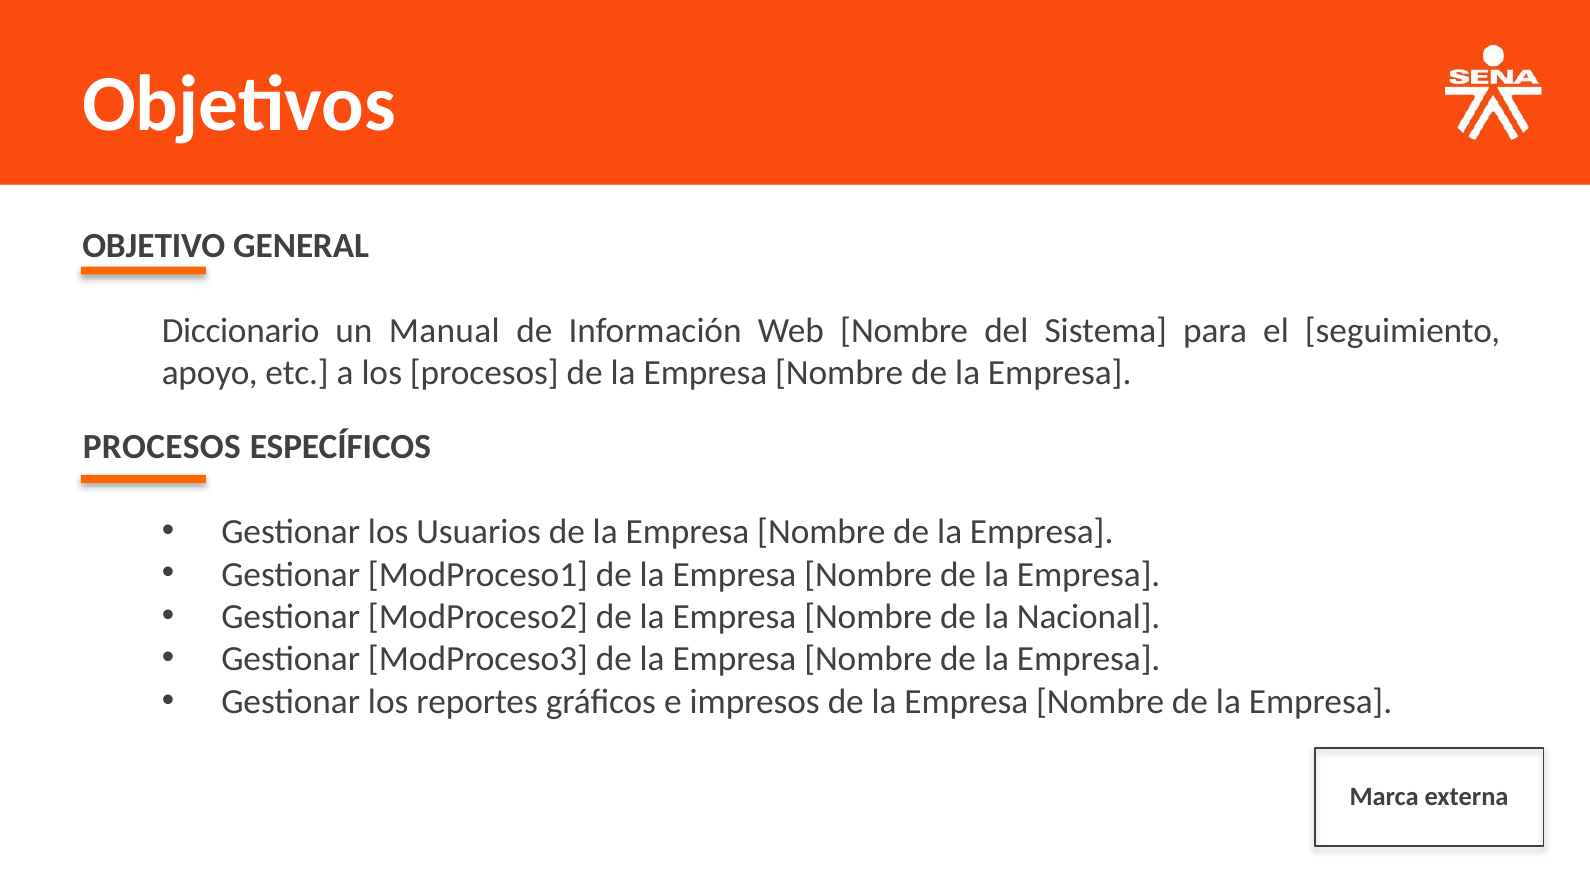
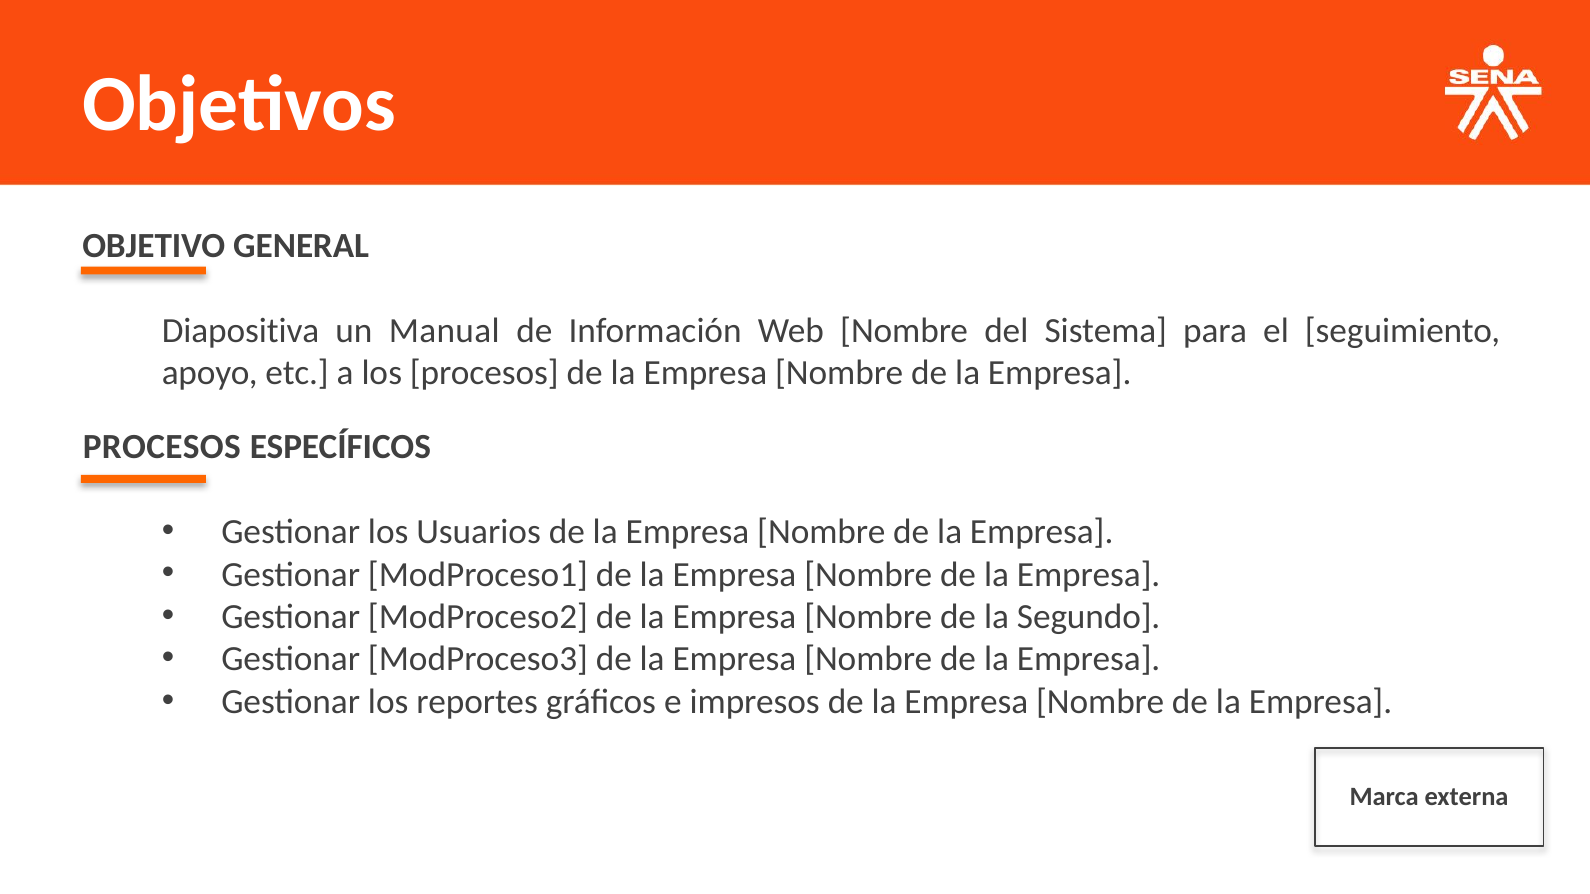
Diccionario: Diccionario -> Diapositiva (241, 331)
Nacional: Nacional -> Segundo (1089, 617)
